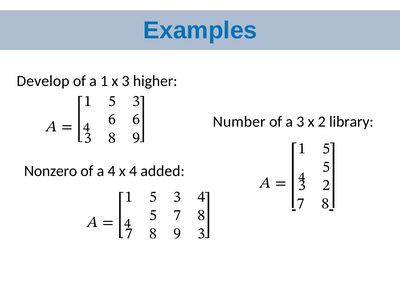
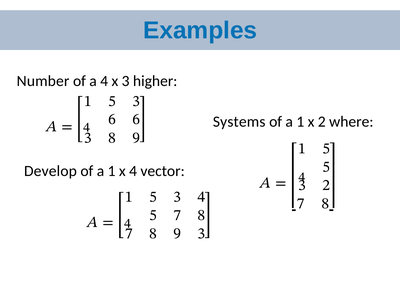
Develop: Develop -> Number (43, 81)
a 1: 1 -> 4 (104, 81)
Number: Number -> Systems (239, 122)
3: 3 -> 1 (300, 122)
library: library -> where (351, 122)
Nonzero: Nonzero -> Develop (50, 171)
4: 4 -> 1 (112, 171)
added: added -> vector (163, 171)
